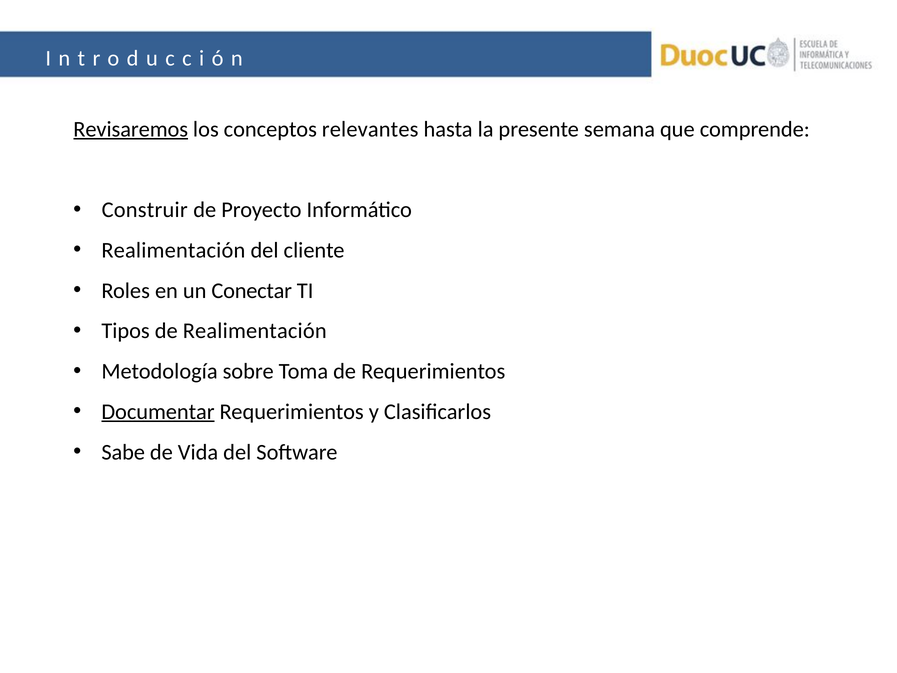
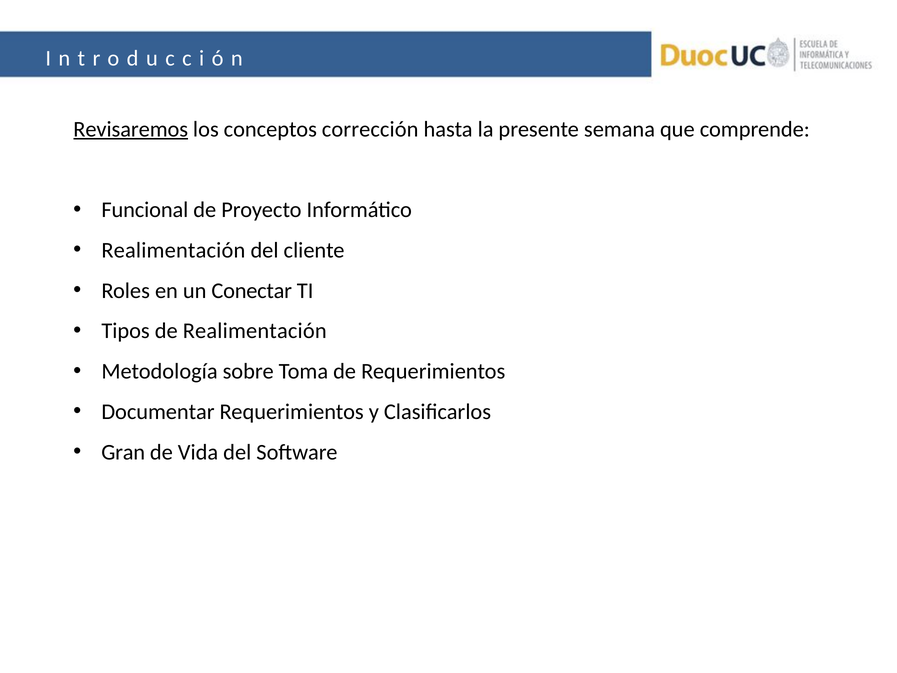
relevantes: relevantes -> corrección (370, 129)
Construir: Construir -> Funcional (145, 210)
Documentar underline: present -> none (158, 412)
Sabe: Sabe -> Gran (123, 452)
